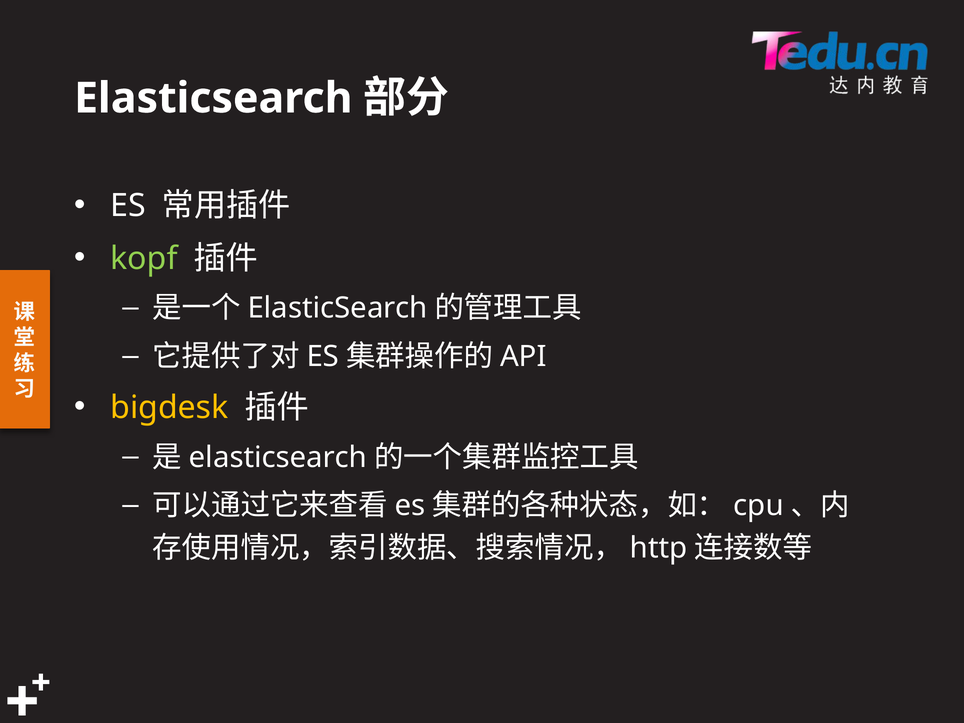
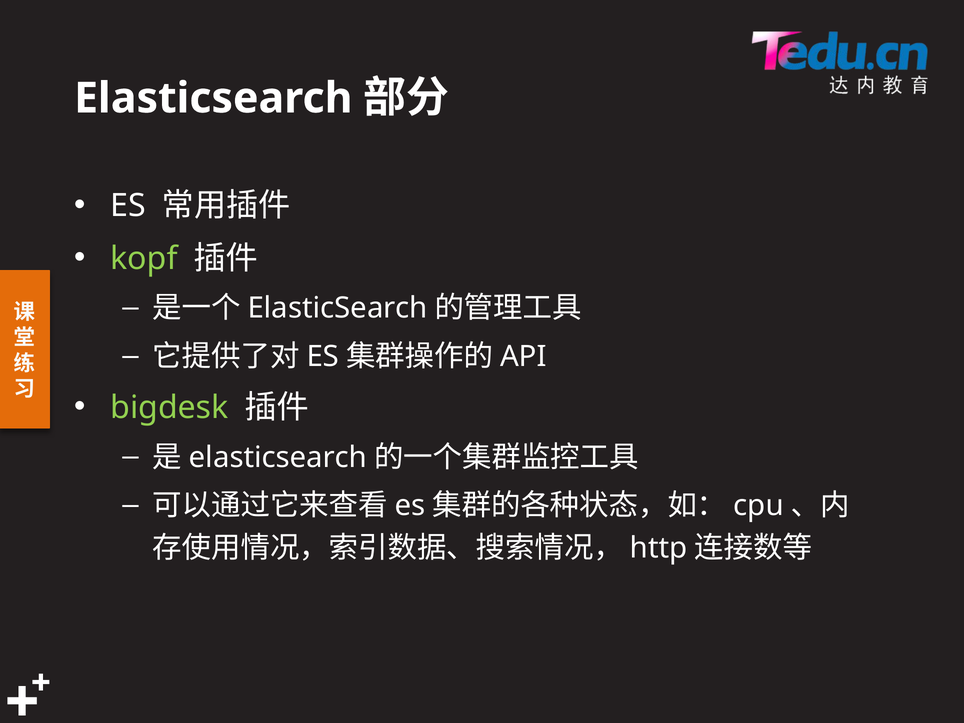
bigdesk colour: yellow -> light green (169, 408)
